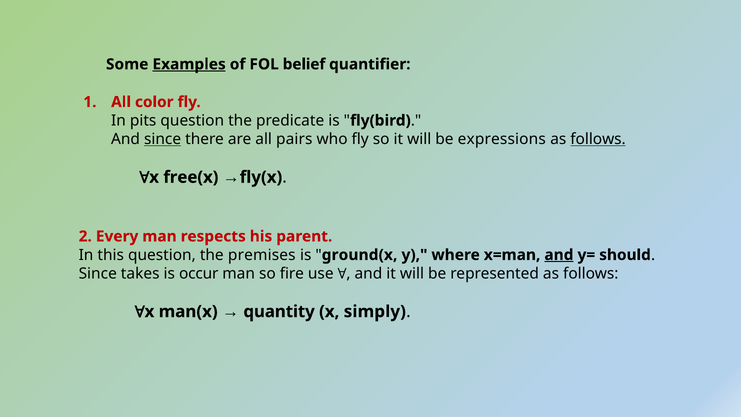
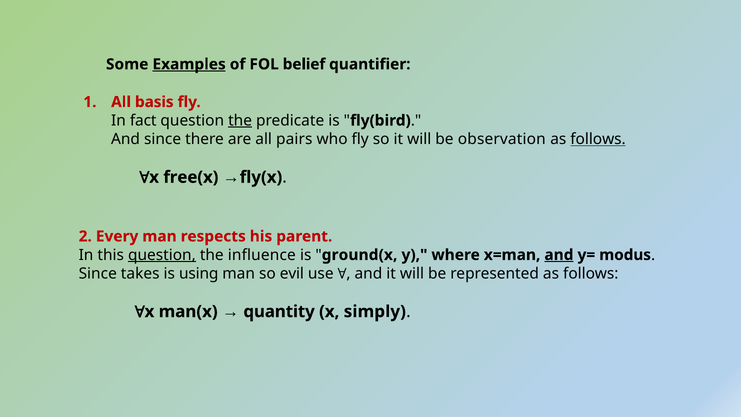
color: color -> basis (154, 102)
pits: pits -> fact (143, 120)
the underline: none -> present (240, 120)
since underline: present -> none (163, 139)
expressions: expressions -> observation (502, 139)
question underline: none -> present (162, 255)
premises: premises -> influence (262, 255)
should: should -> modus (625, 255)
occur: occur -> using (199, 273)
fire: fire -> evil (292, 273)
